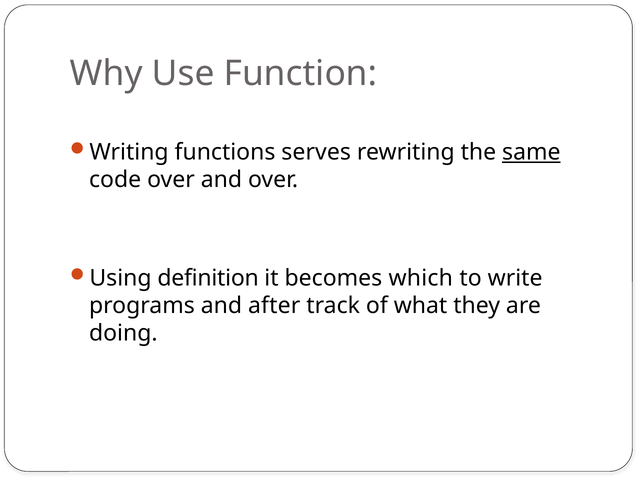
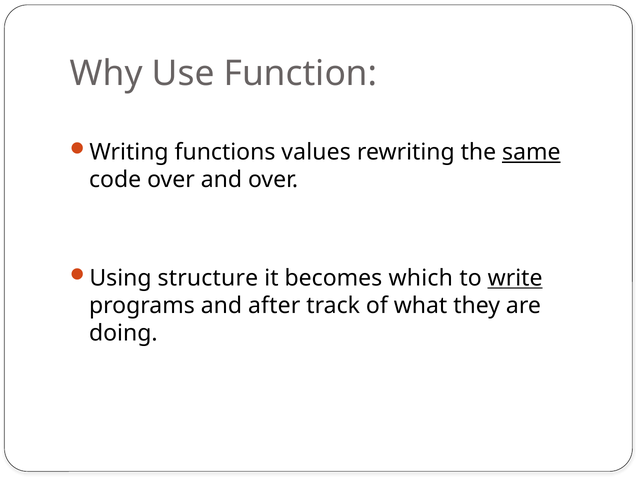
serves: serves -> values (316, 152)
definition: definition -> structure (208, 278)
write underline: none -> present (515, 278)
